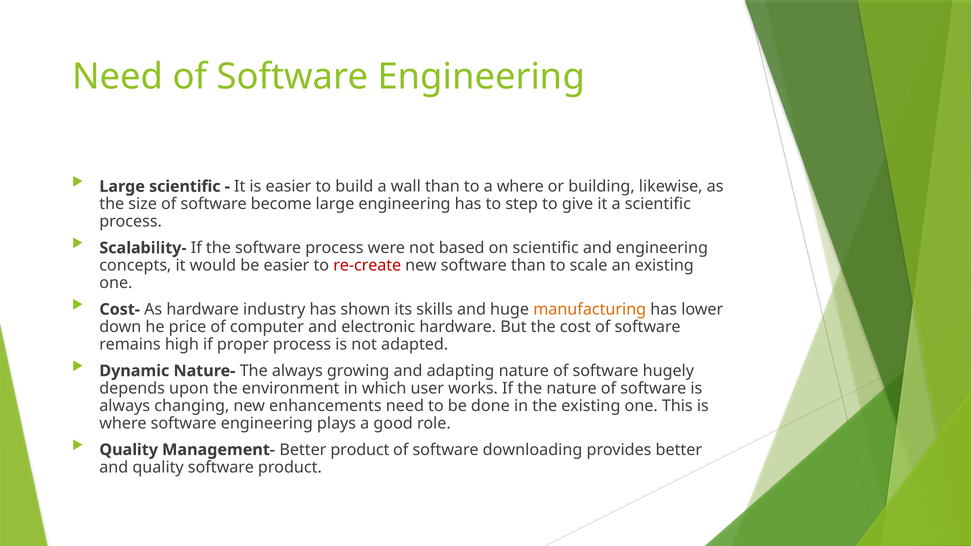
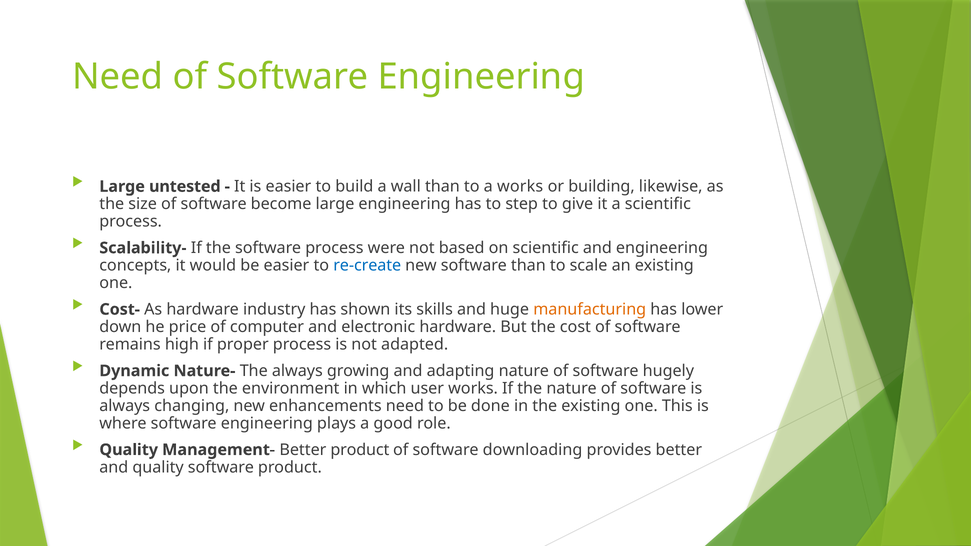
Large scientific: scientific -> untested (185, 187)
a where: where -> works (520, 187)
re-create colour: red -> blue (367, 265)
